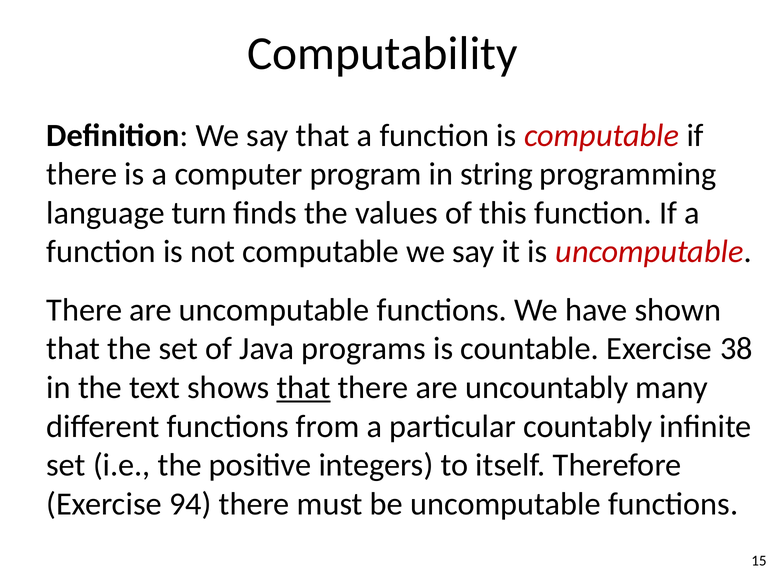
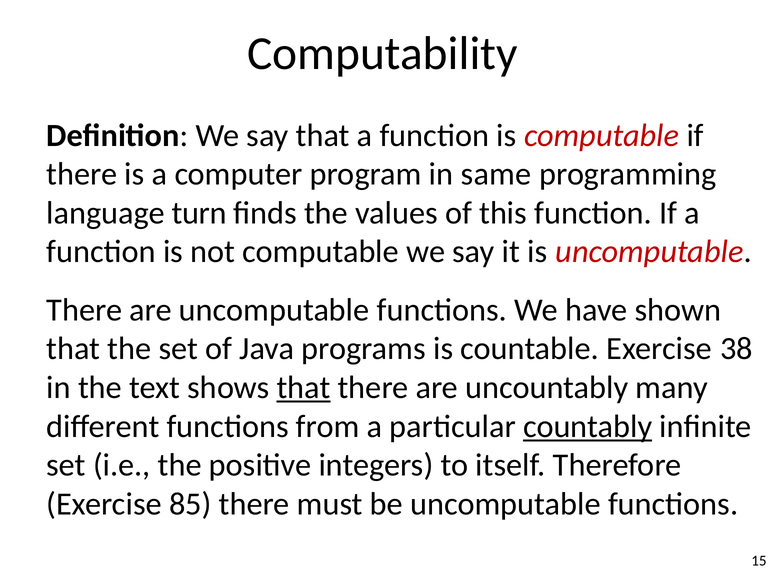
string: string -> same (496, 174)
countably underline: none -> present (588, 426)
94: 94 -> 85 (190, 504)
